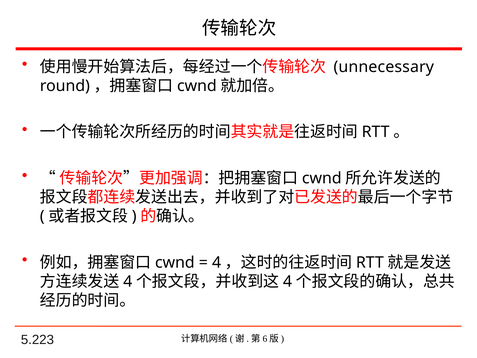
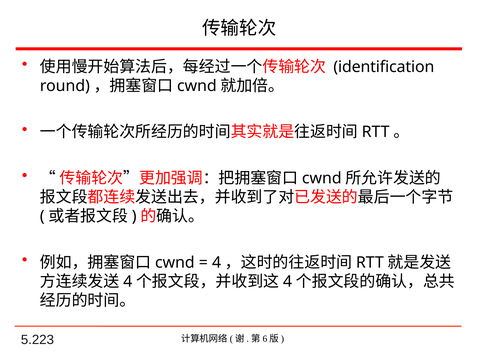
unnecessary: unnecessary -> identification (384, 67)
